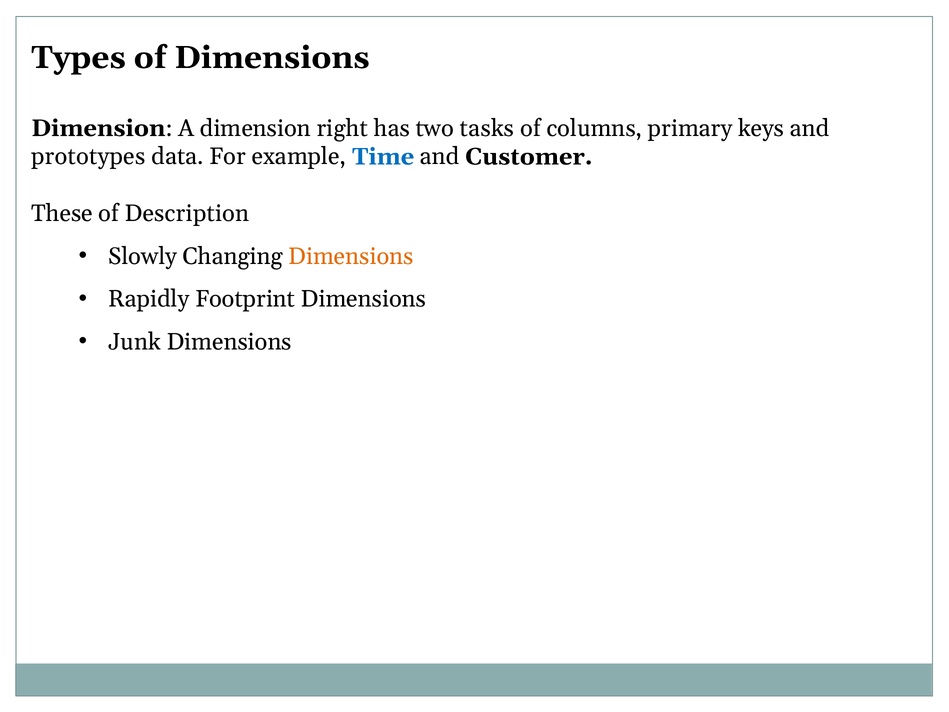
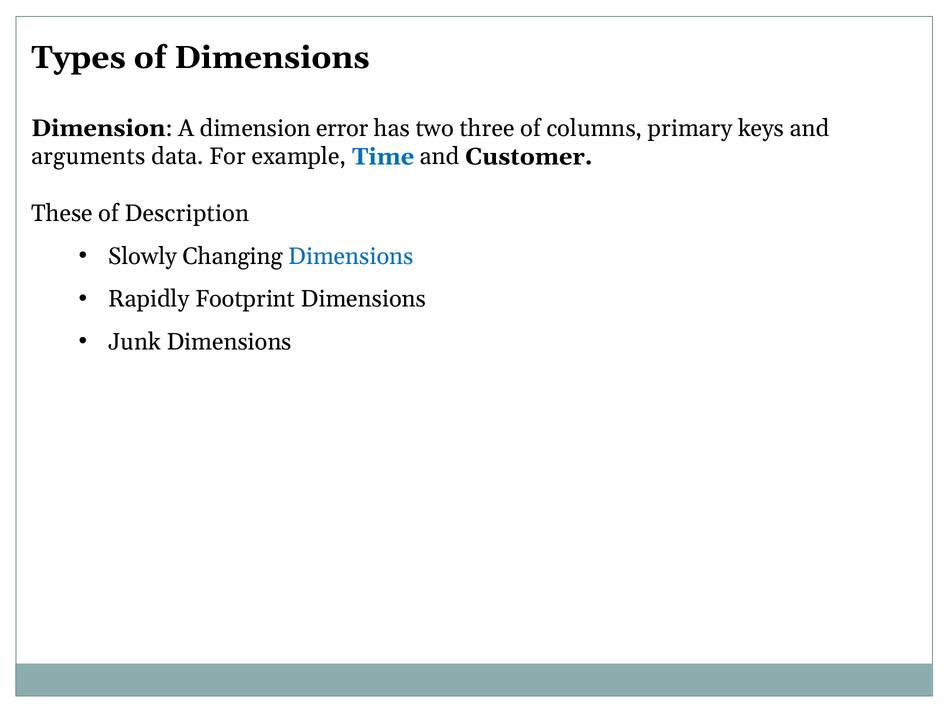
right: right -> error (342, 128)
tasks: tasks -> three (487, 128)
prototypes: prototypes -> arguments (88, 157)
Dimensions colour: orange -> blue (351, 256)
